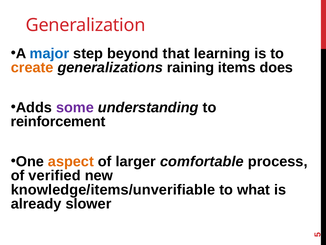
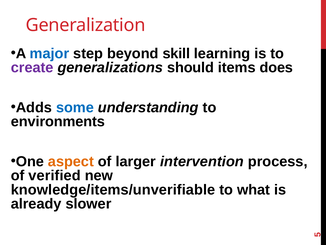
that: that -> skill (176, 53)
create colour: orange -> purple (32, 67)
raining: raining -> should (191, 67)
some colour: purple -> blue (75, 107)
reinforcement: reinforcement -> environments (58, 121)
comfortable: comfortable -> intervention (202, 161)
